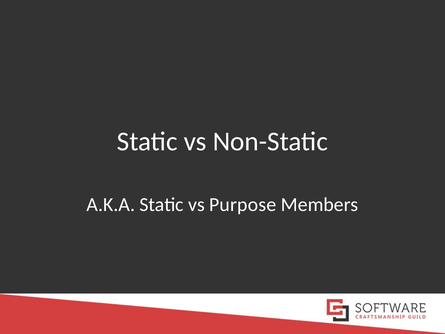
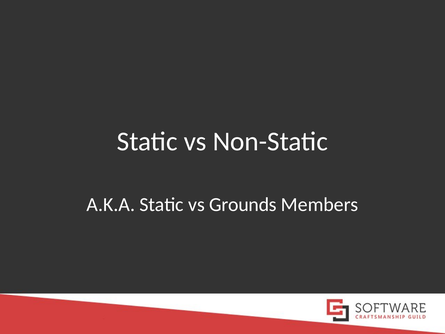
Purpose: Purpose -> Grounds (243, 205)
